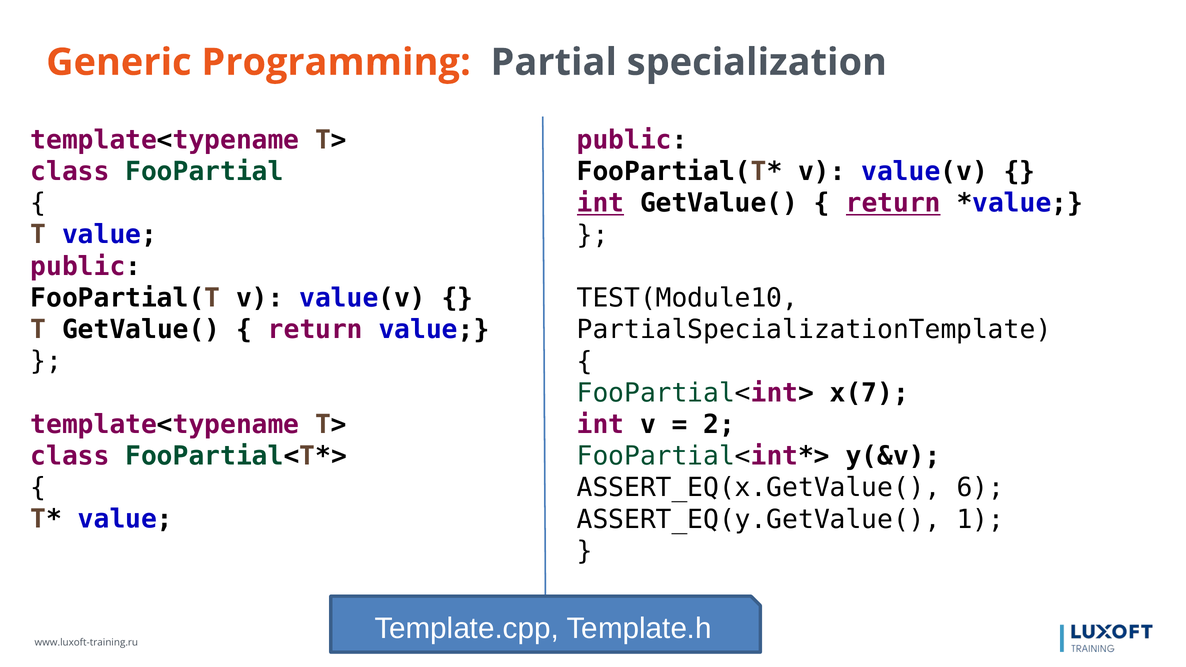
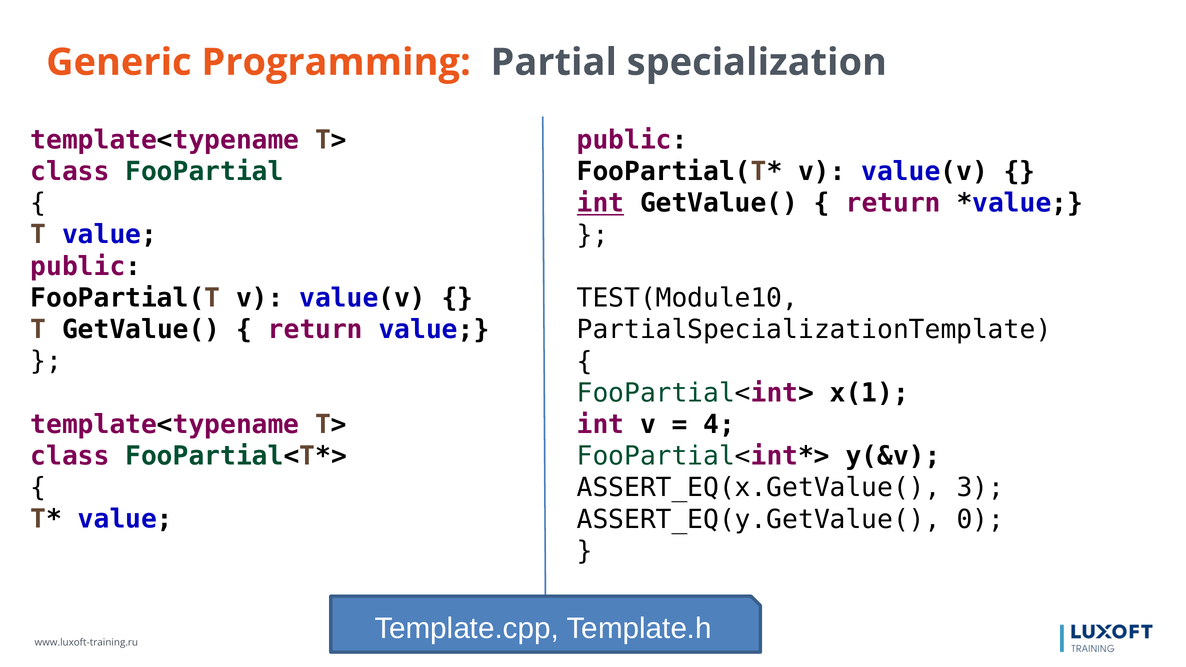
return underline: present -> none (893, 203)
x(7: x(7 -> x(1 (869, 393)
2: 2 -> 4 (719, 425)
6: 6 -> 3 (980, 488)
1: 1 -> 0 (980, 519)
